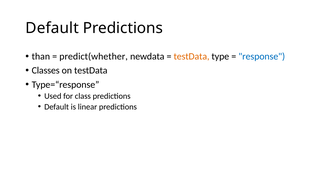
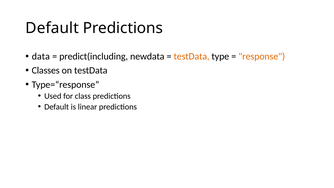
than: than -> data (41, 56)
predict(whether: predict(whether -> predict(including (94, 56)
response colour: blue -> orange (262, 56)
